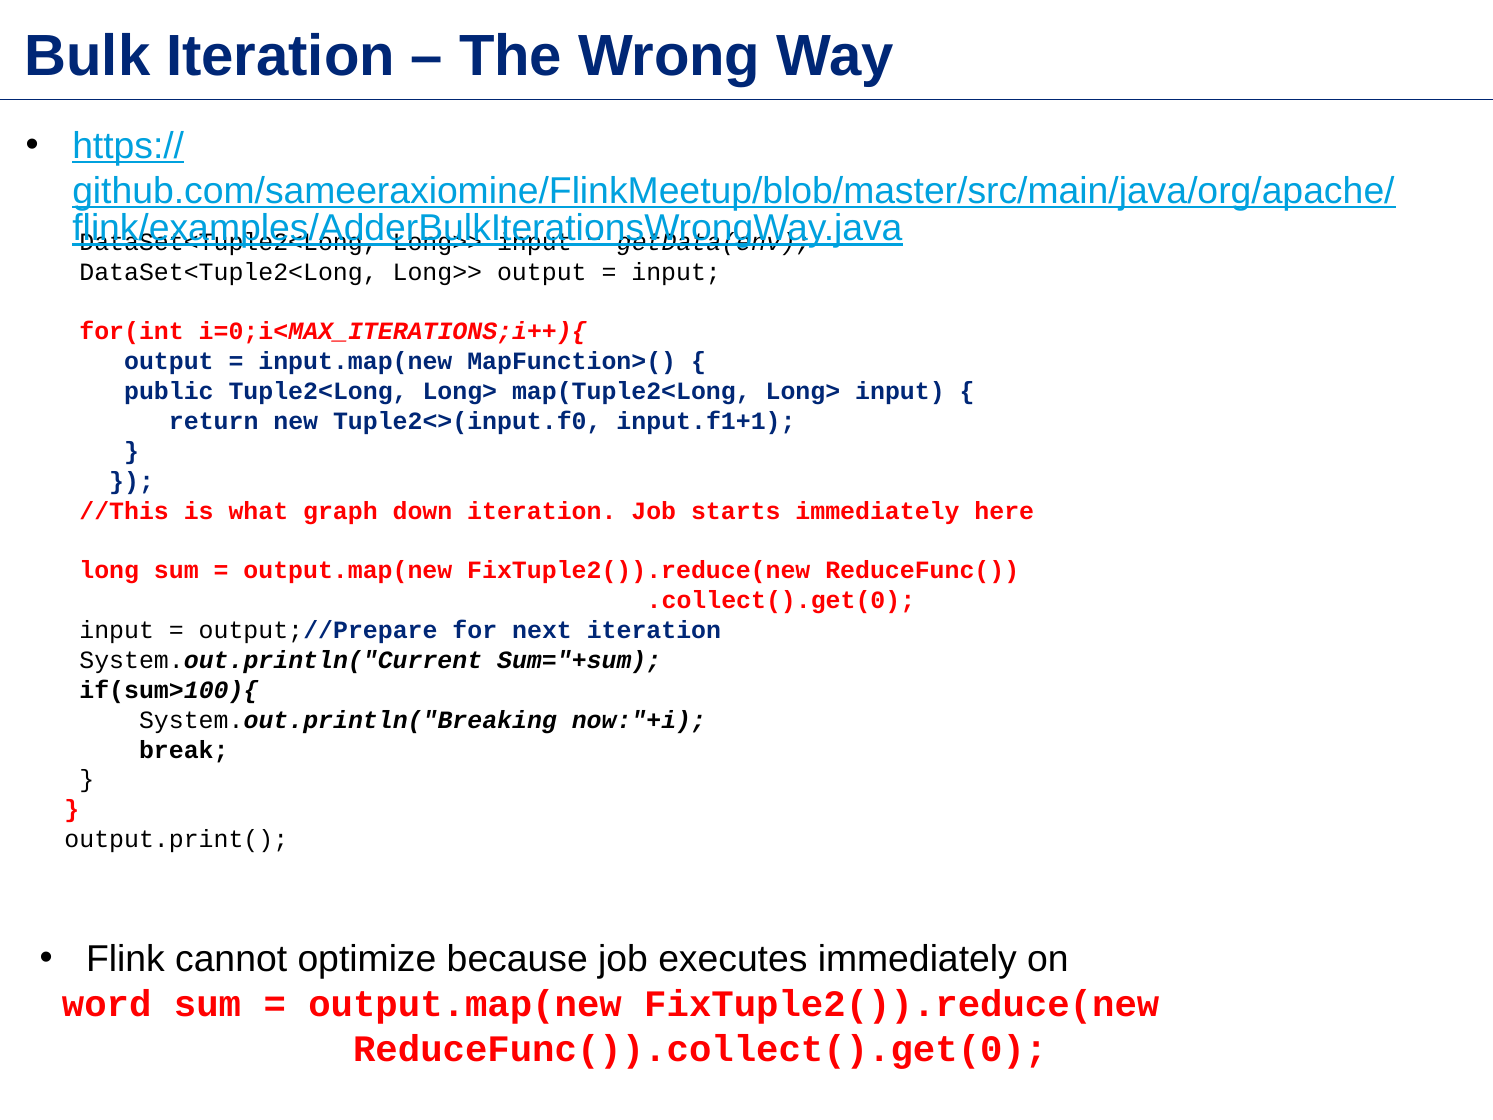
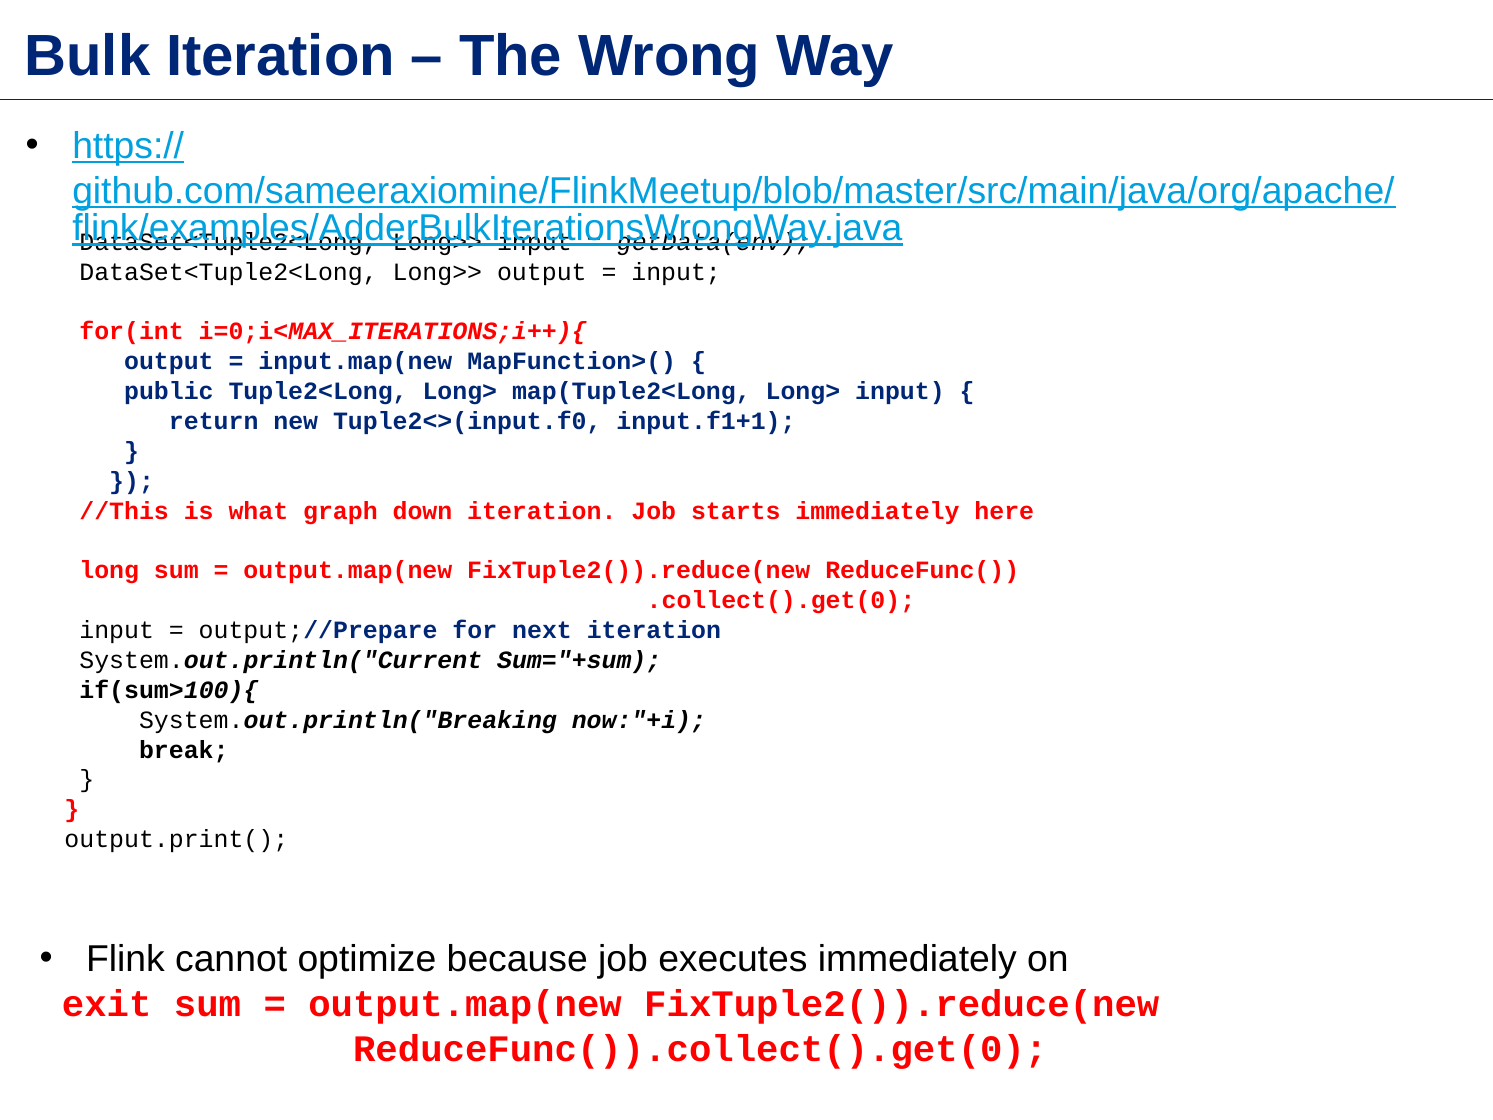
word: word -> exit (107, 1004)
